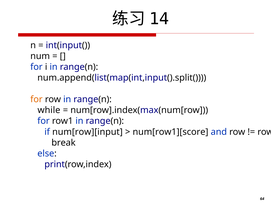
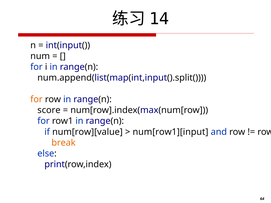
while: while -> score (49, 110)
num[row][input: num[row][input -> num[row][value (87, 132)
num[row1][score: num[row1][score -> num[row1][input (170, 132)
break colour: black -> orange (64, 143)
